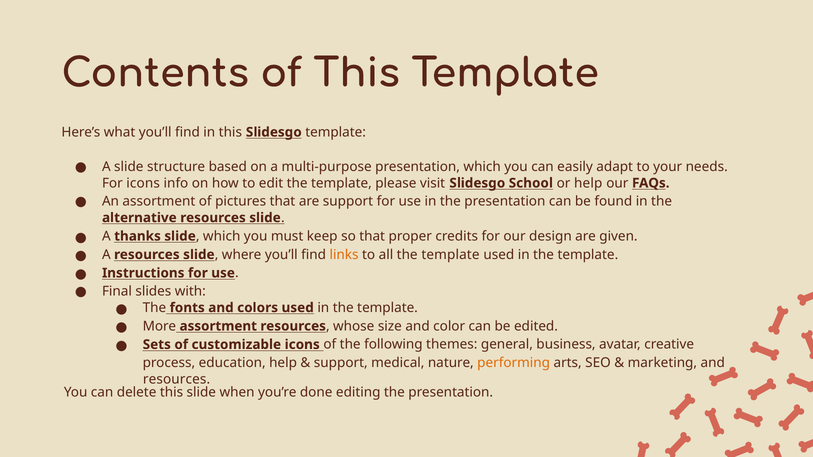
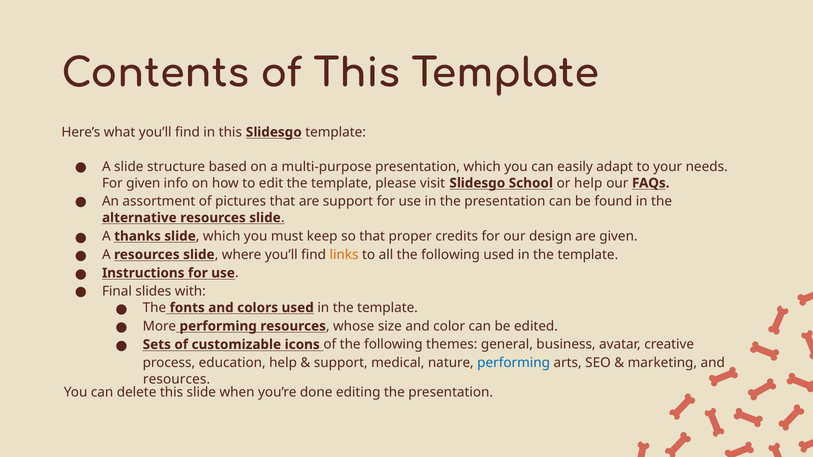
For icons: icons -> given (143, 183)
all the template: template -> following (451, 255)
More assortment: assortment -> performing (218, 326)
performing colour: orange -> blue (514, 363)
